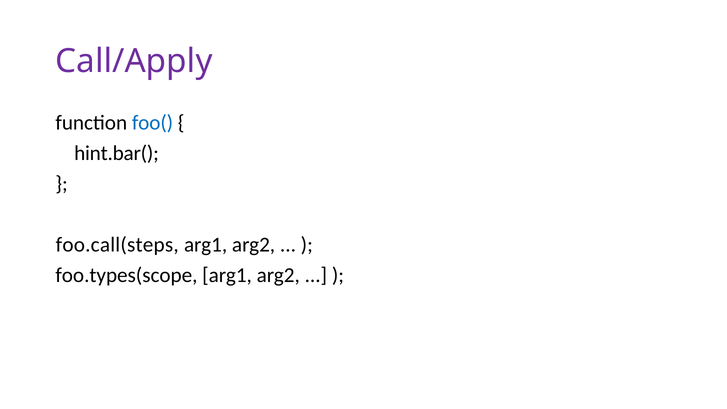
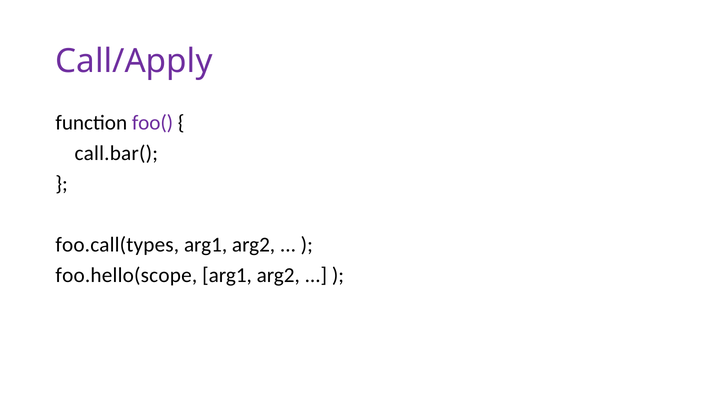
foo( colour: blue -> purple (153, 123)
hint.bar(: hint.bar( -> call.bar( (116, 153)
foo.call(steps: foo.call(steps -> foo.call(types (117, 245)
foo.types(scope: foo.types(scope -> foo.hello(scope (126, 275)
